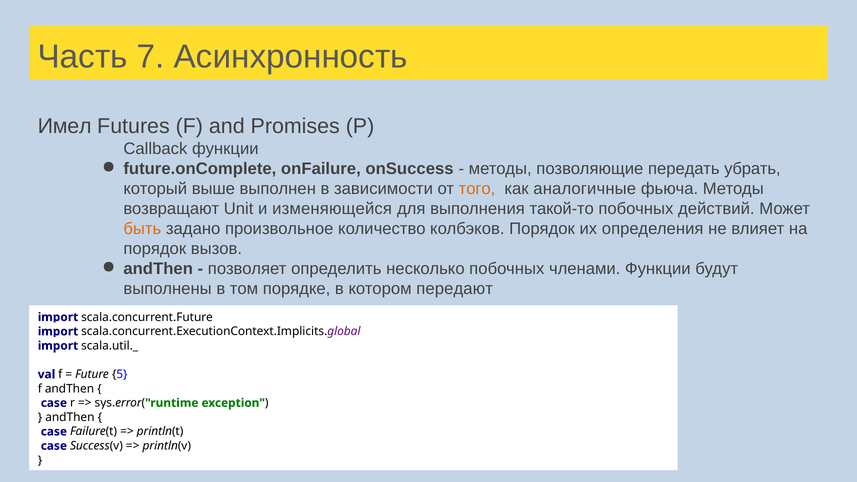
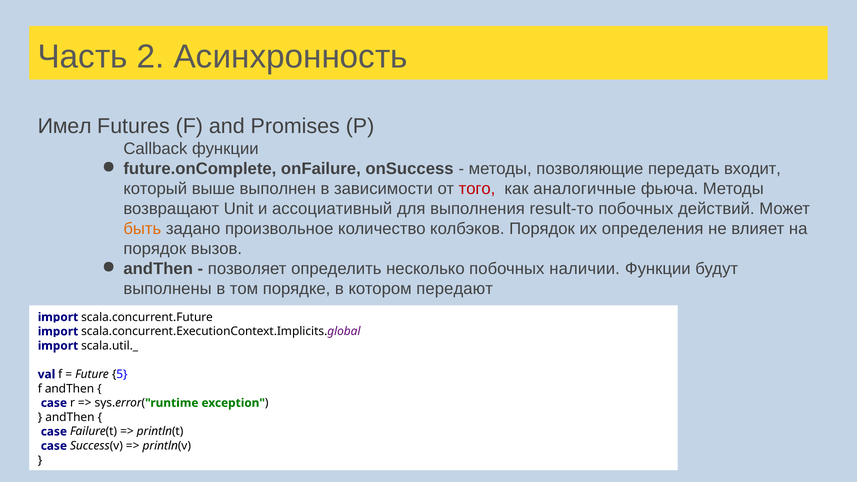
7: 7 -> 2 (151, 57)
убрать: убрать -> входит (752, 169)
того colour: orange -> red (477, 189)
изменяющейся: изменяющейся -> ассоциативный (332, 209)
такой-то: такой-то -> result-то (562, 209)
членами: членами -> наличии (585, 269)
